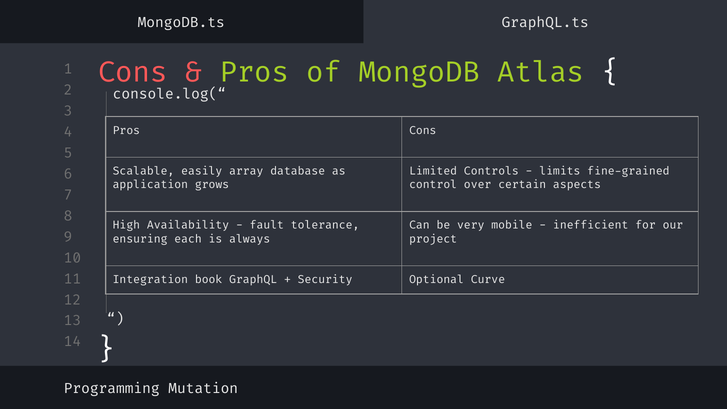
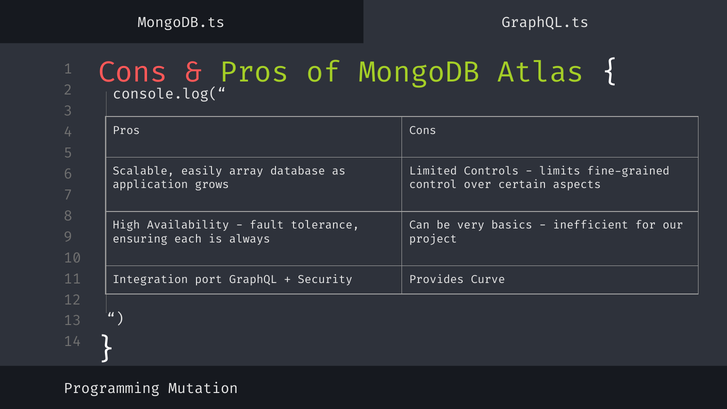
mobile: mobile -> basics (512, 225)
book: book -> port (209, 280)
Optional: Optional -> Provides (437, 280)
